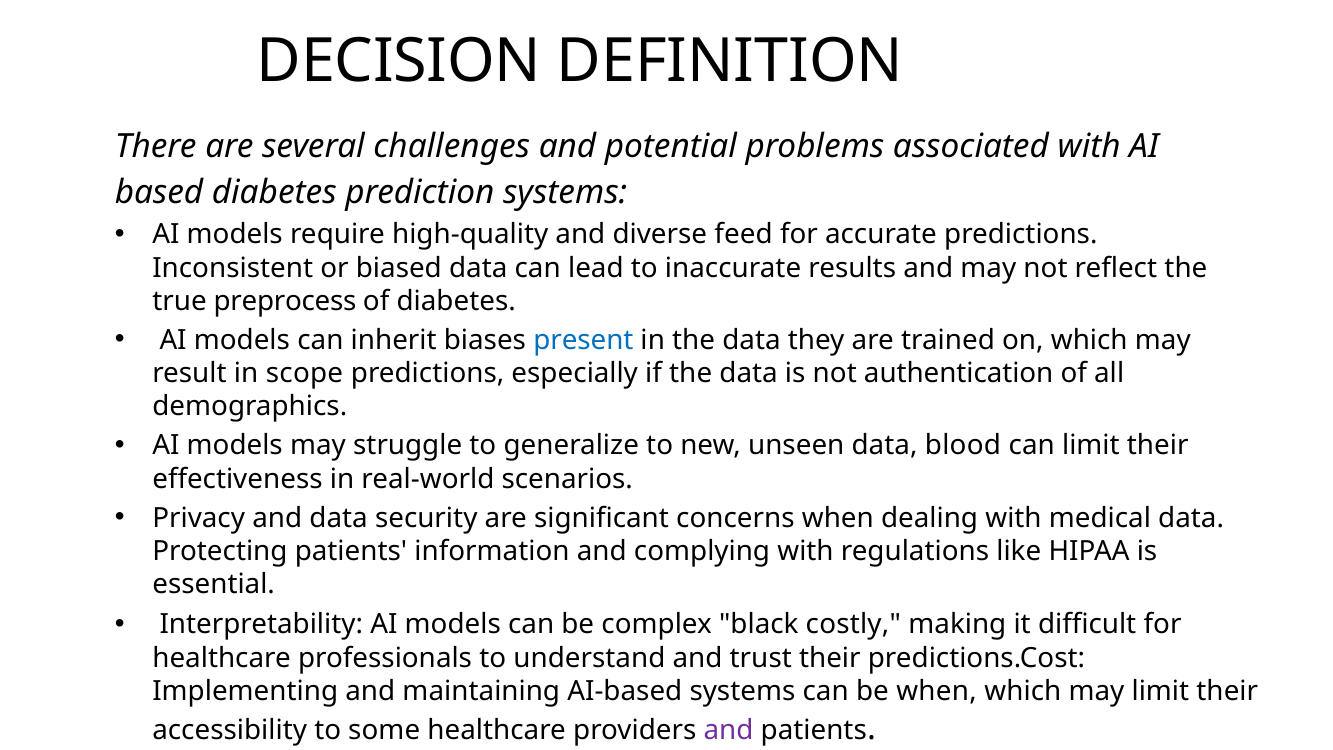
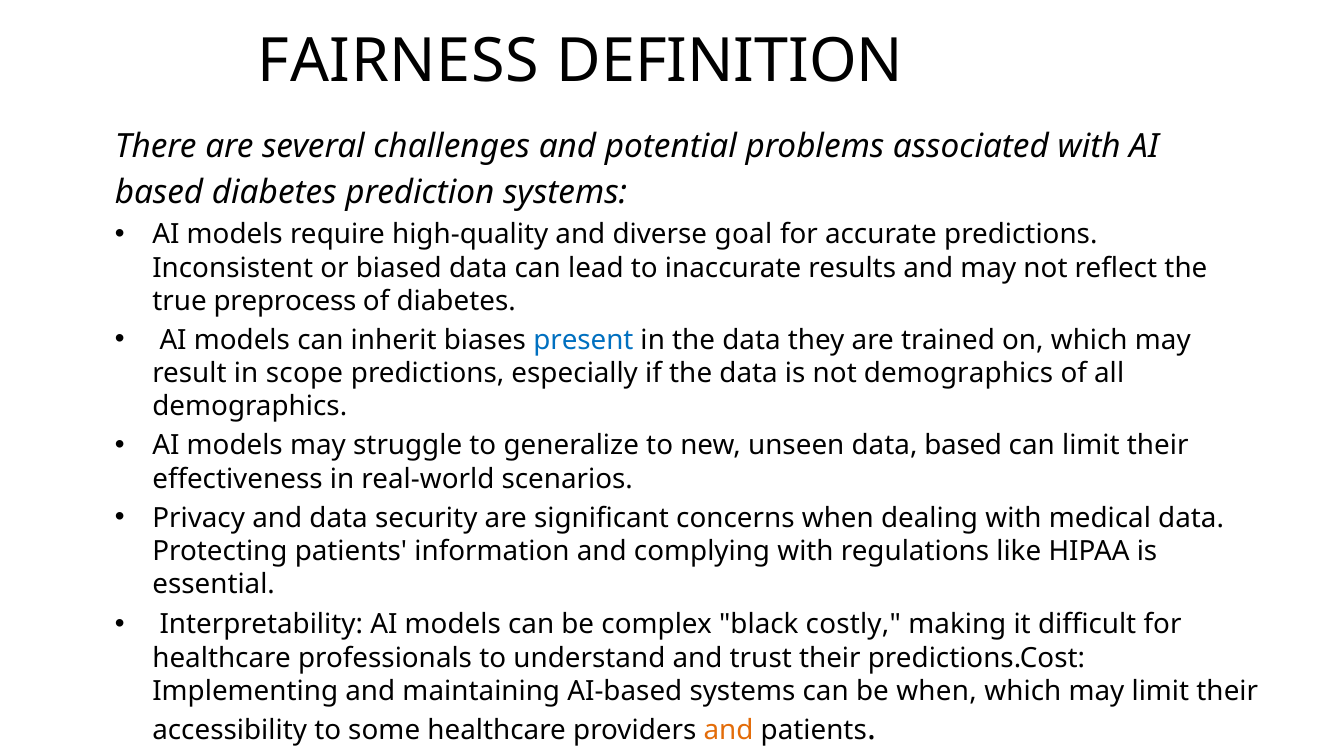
DECISION: DECISION -> FAIRNESS (398, 61)
feed: feed -> goal (743, 234)
not authentication: authentication -> demographics (959, 373)
data blood: blood -> based (963, 446)
and colour: purple -> orange (728, 730)
